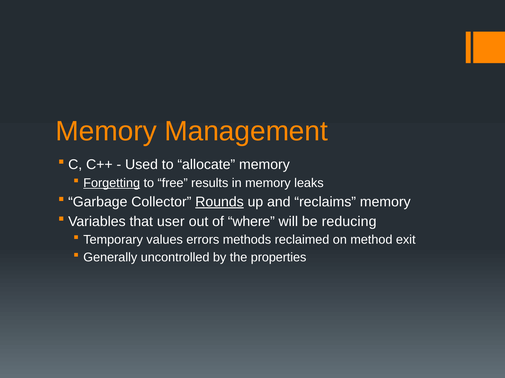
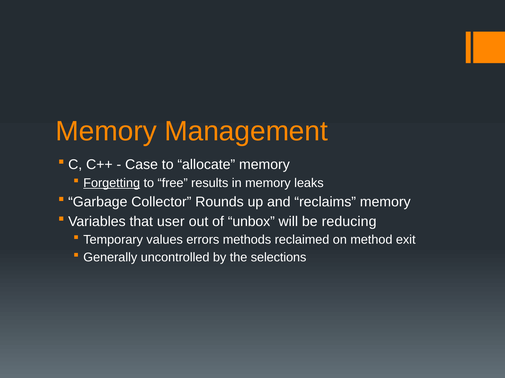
Used: Used -> Case (142, 165)
Rounds underline: present -> none (219, 202)
where: where -> unbox (251, 222)
properties: properties -> selections (279, 258)
